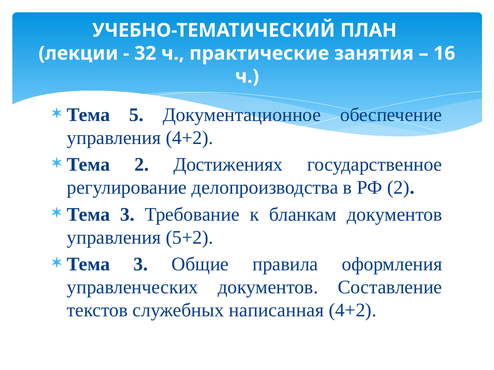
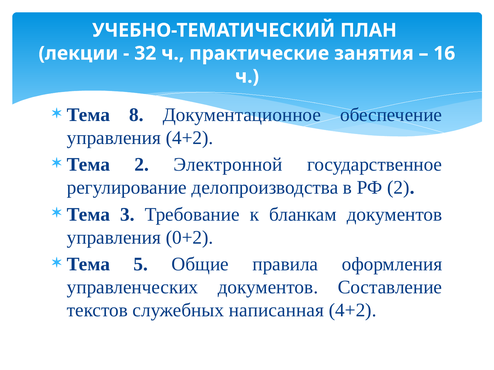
5: 5 -> 8 (136, 115)
Достижениях: Достижениях -> Электронной (228, 165)
5+2: 5+2 -> 0+2 (190, 238)
3: 3 -> 5 (141, 265)
